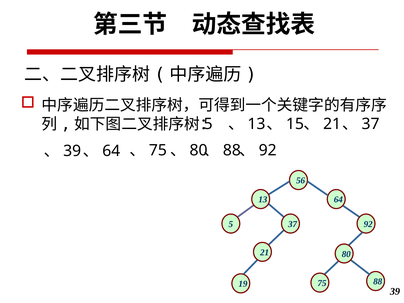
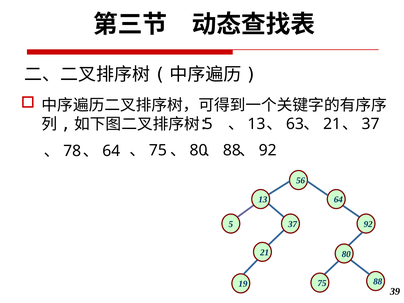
15: 15 -> 63 (295, 124)
39: 39 -> 78 (72, 151)
